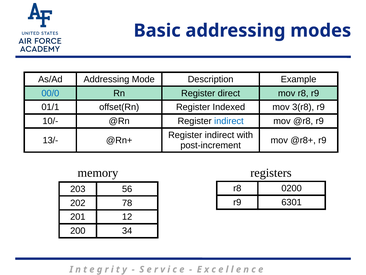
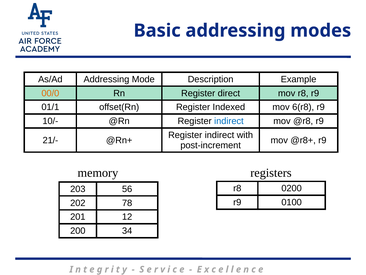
00/0 colour: blue -> orange (50, 93)
3(r8: 3(r8 -> 6(r8 (303, 107)
13/-: 13/- -> 21/- (50, 140)
6301: 6301 -> 0100 (292, 202)
